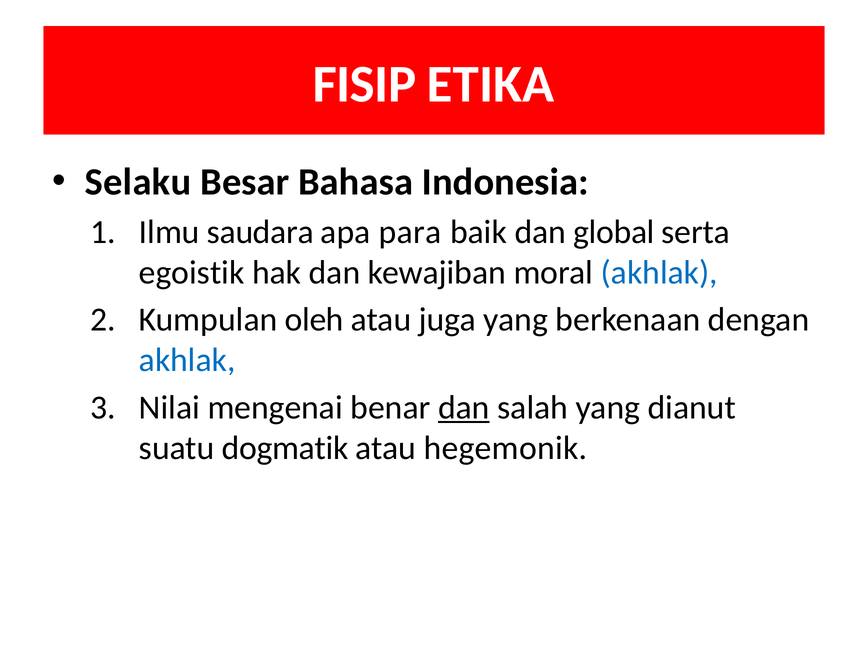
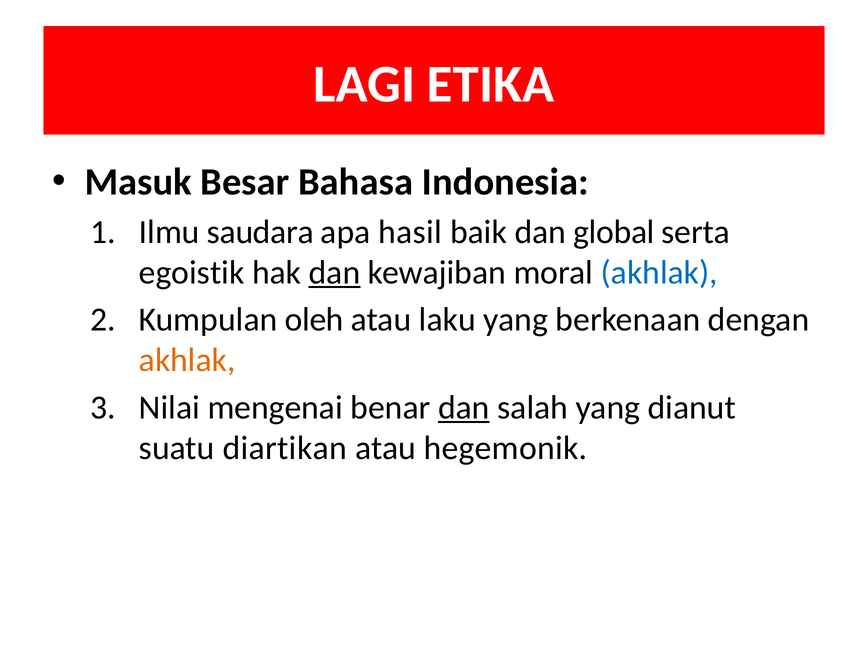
FISIP: FISIP -> LAGI (364, 84)
Selaku: Selaku -> Masuk (138, 182)
para: para -> hasil (410, 232)
dan underline: none -> present (335, 272)
juga: juga -> laku (447, 320)
akhlak colour: blue -> orange (187, 360)
dogmatik: dogmatik -> diartikan (285, 448)
